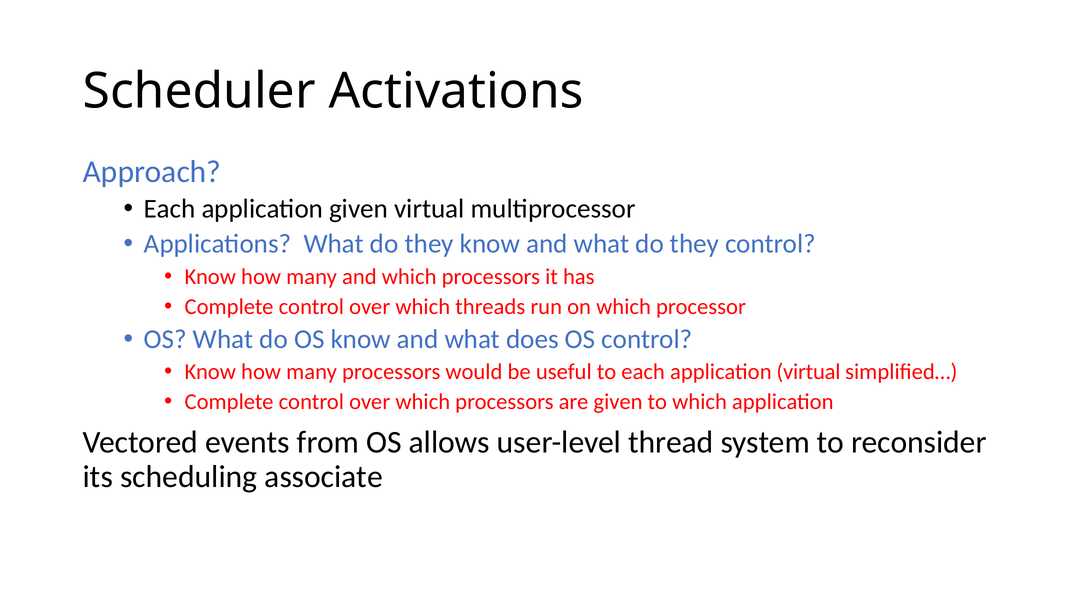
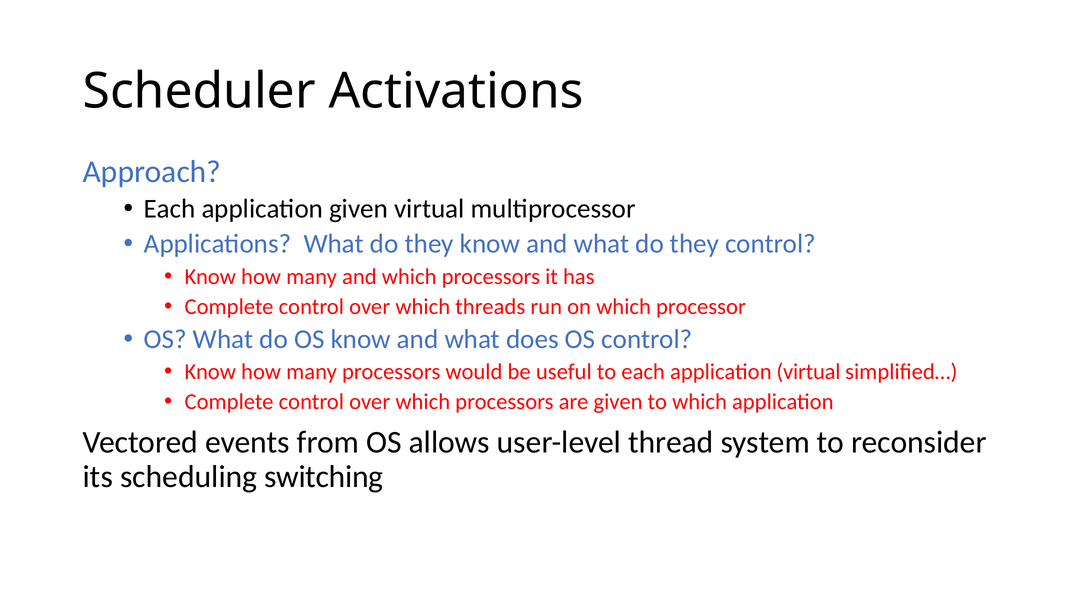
associate: associate -> switching (324, 476)
